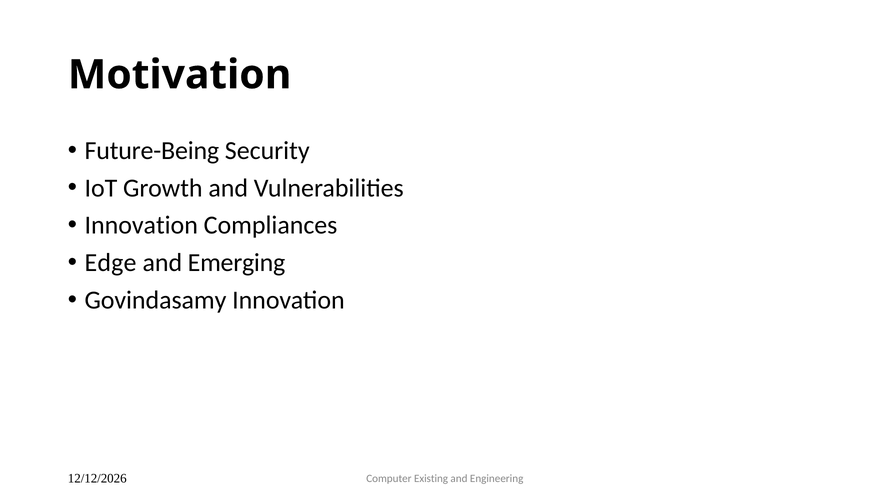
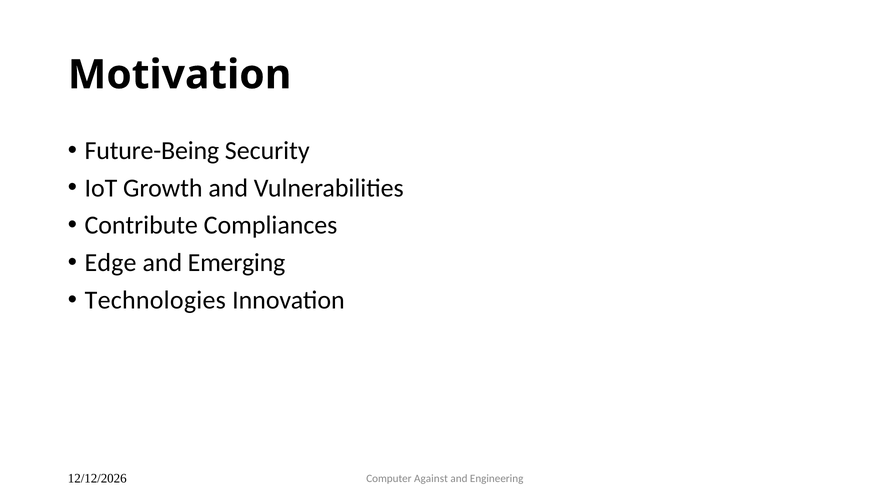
Innovation: Innovation -> Contribute (141, 225)
Govindasamy: Govindasamy -> Technologies (155, 300)
Existing: Existing -> Against (431, 478)
